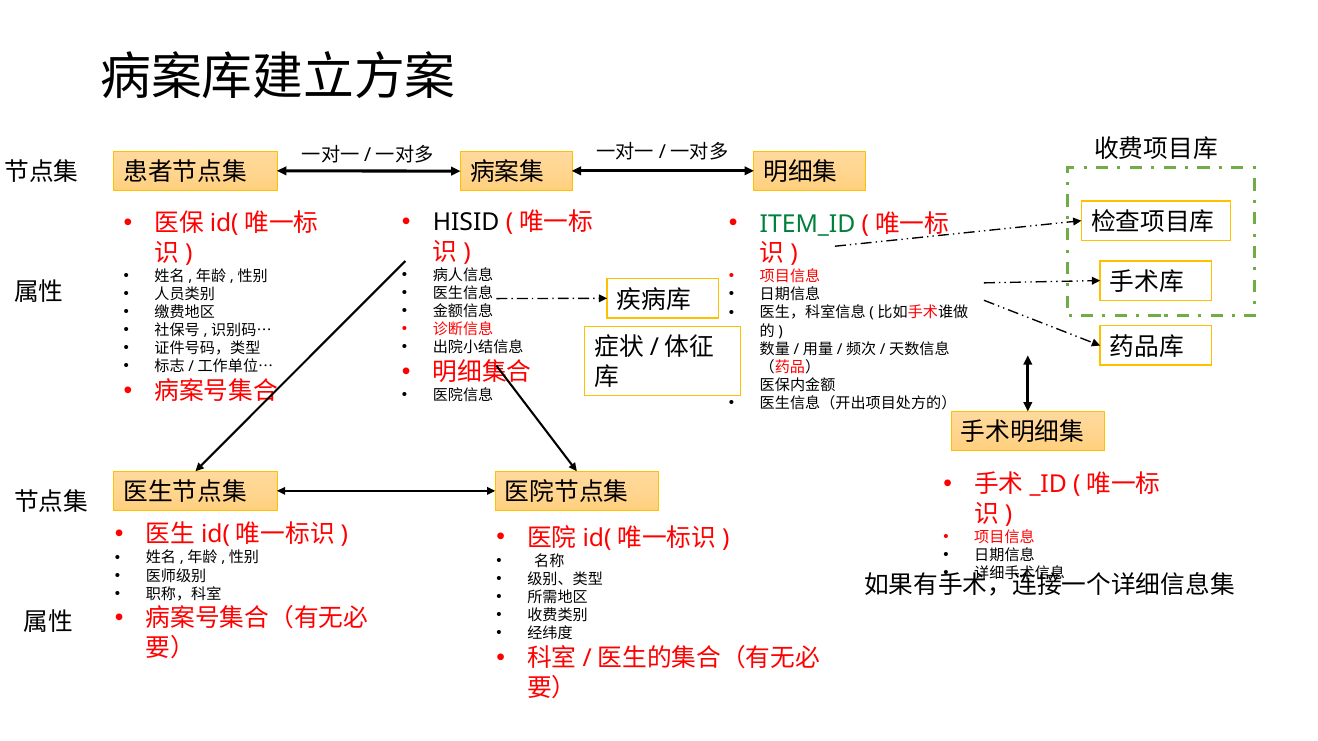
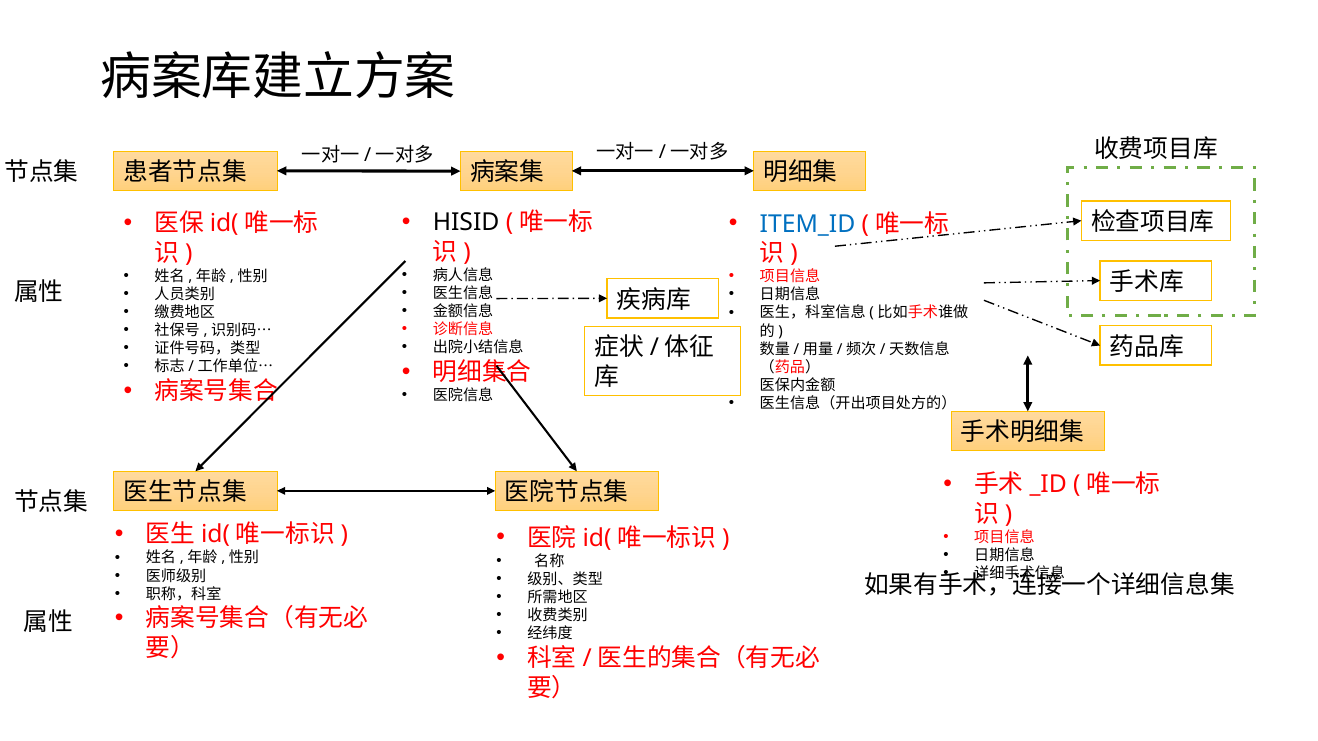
ITEM_ID colour: green -> blue (808, 224)
